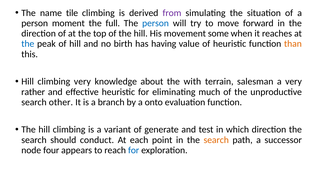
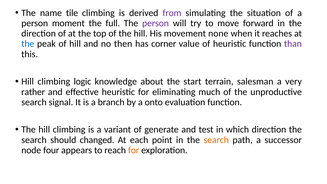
person colour: blue -> purple (156, 23)
some: some -> none (218, 33)
birth: birth -> then (123, 44)
having: having -> corner (164, 44)
than colour: orange -> purple (293, 44)
climbing very: very -> logic (82, 82)
with: with -> start (192, 82)
other: other -> signal (61, 102)
conduct: conduct -> changed (97, 140)
for colour: blue -> orange (134, 150)
